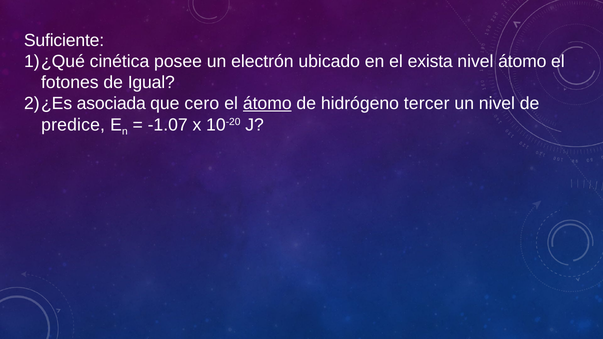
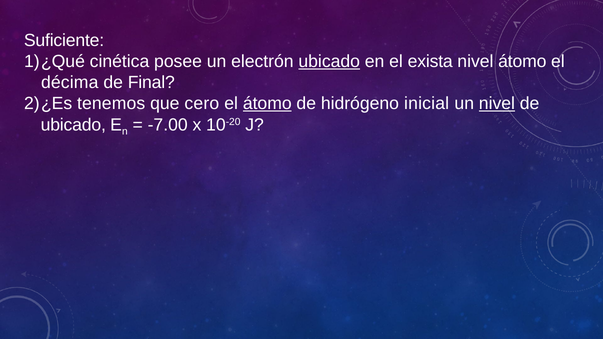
ubicado underline: none -> present (329, 61)
fotones: fotones -> décima (70, 83)
Igual: Igual -> Final (151, 83)
asociada: asociada -> tenemos (111, 104)
tercer: tercer -> inicial (427, 104)
nivel underline: none -> present (497, 104)
predice: predice -> ubicado (73, 125)
-1.07: -1.07 -> -7.00 (168, 125)
